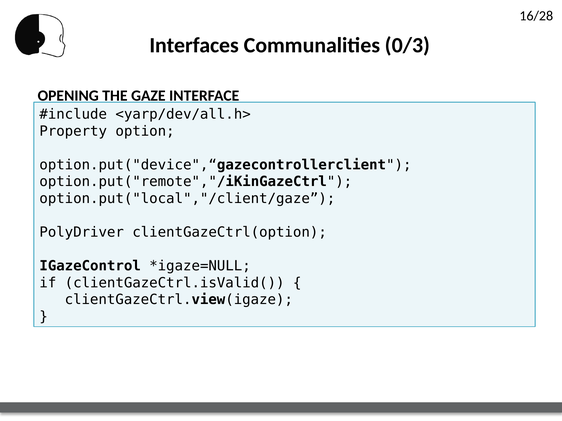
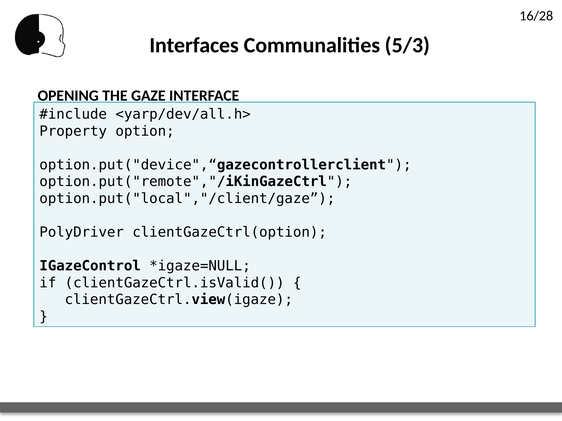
0/3: 0/3 -> 5/3 (407, 46)
